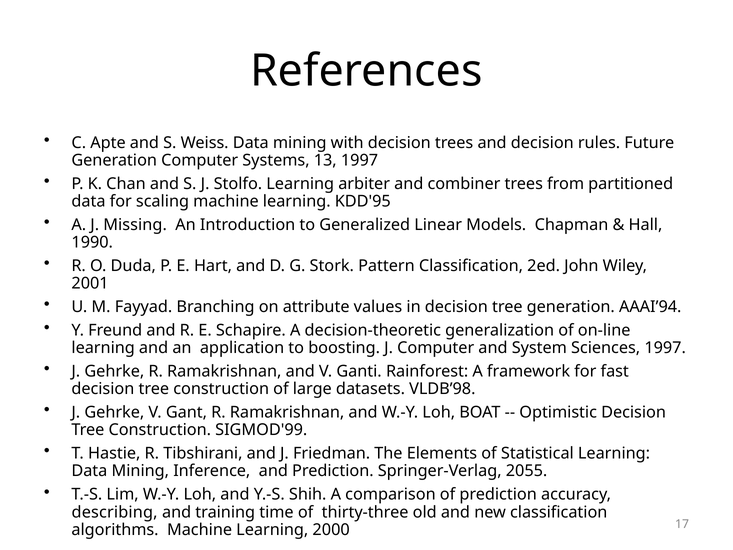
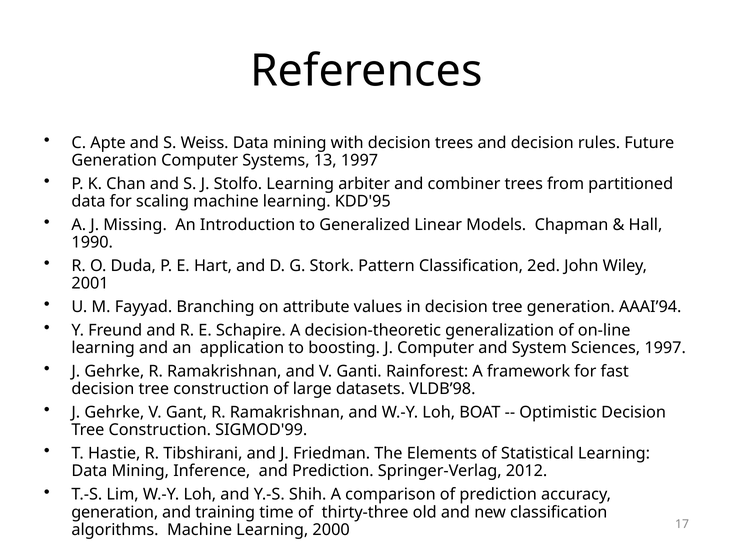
2055: 2055 -> 2012 (527, 471)
describing: describing -> generation (115, 512)
